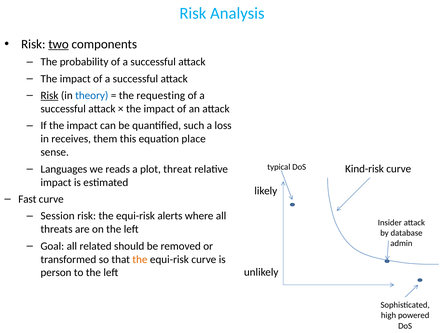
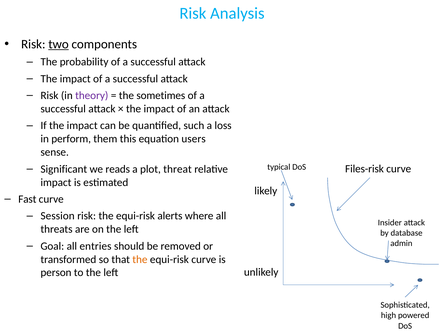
Risk underline: present -> none (49, 96)
theory colour: blue -> purple (92, 96)
requesting: requesting -> sometimes (161, 96)
receives: receives -> perform (71, 139)
place: place -> users (194, 139)
Languages: Languages -> Significant (64, 169)
Kind-risk: Kind-risk -> Files-risk (364, 169)
related: related -> entries (96, 246)
